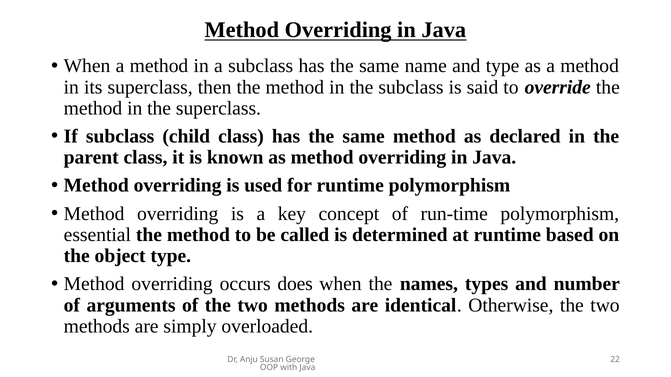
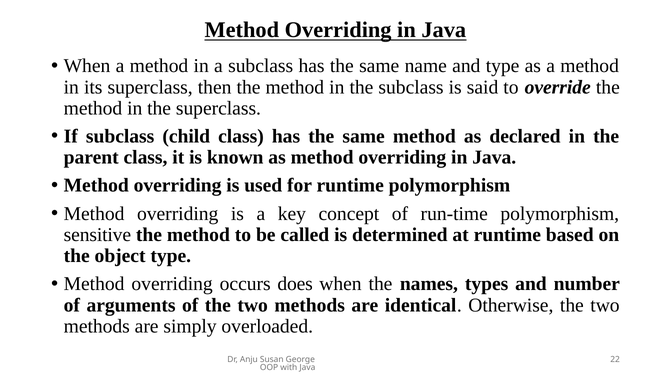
essential: essential -> sensitive (97, 235)
